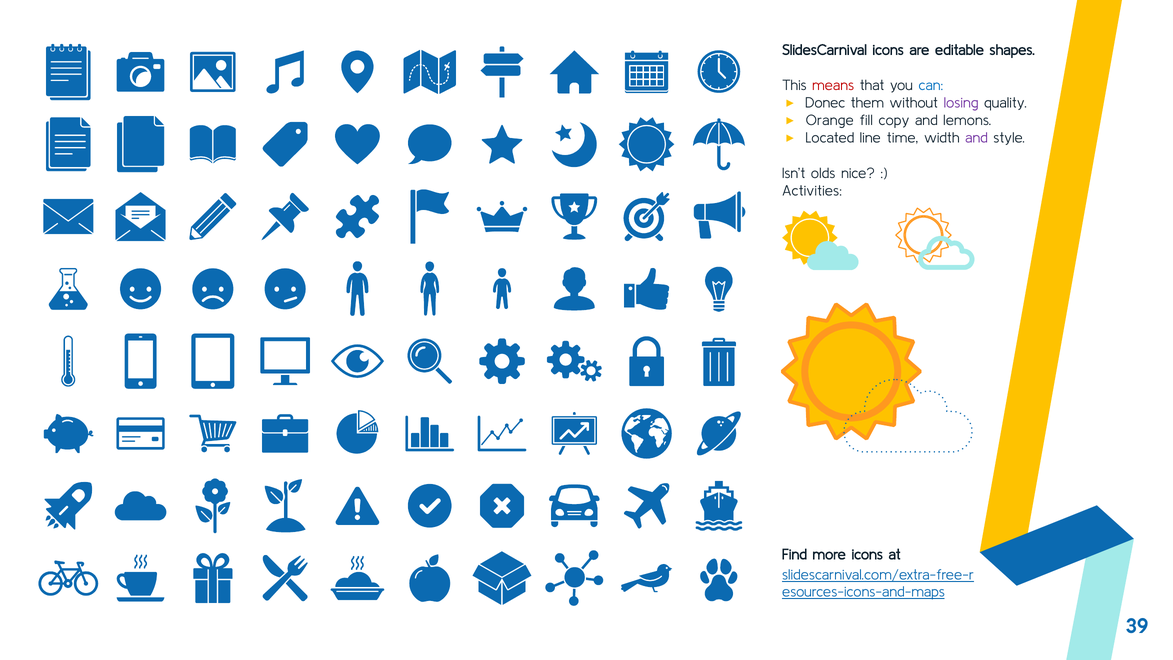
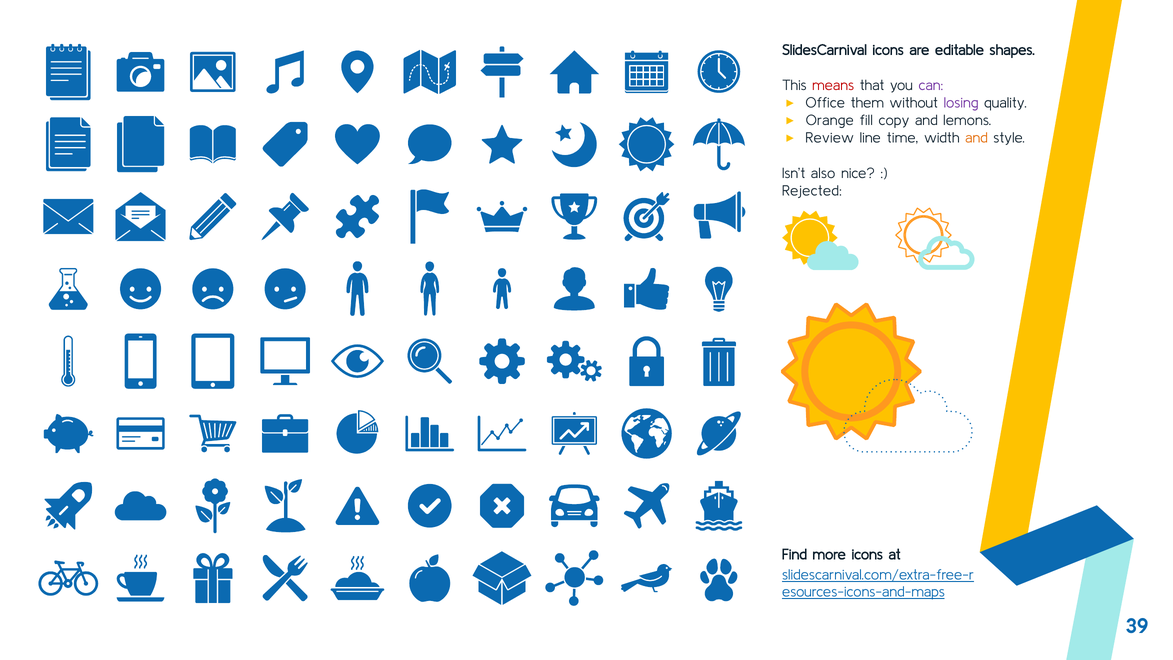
can colour: blue -> purple (931, 85)
Donec: Donec -> Office (825, 103)
Located: Located -> Review (830, 138)
and colour: purple -> orange (977, 138)
olds: olds -> also (823, 173)
Activities: Activities -> Rejected (812, 191)
